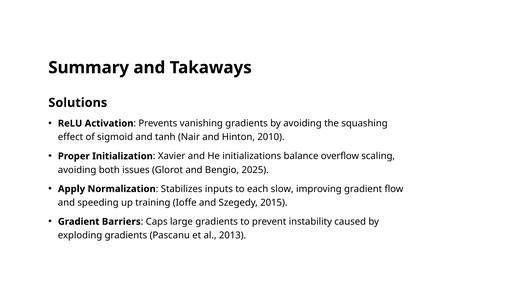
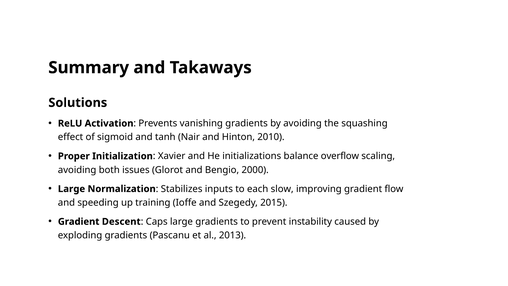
2025: 2025 -> 2000 (255, 170)
Apply: Apply -> Large (72, 189)
Barriers: Barriers -> Descent (121, 221)
